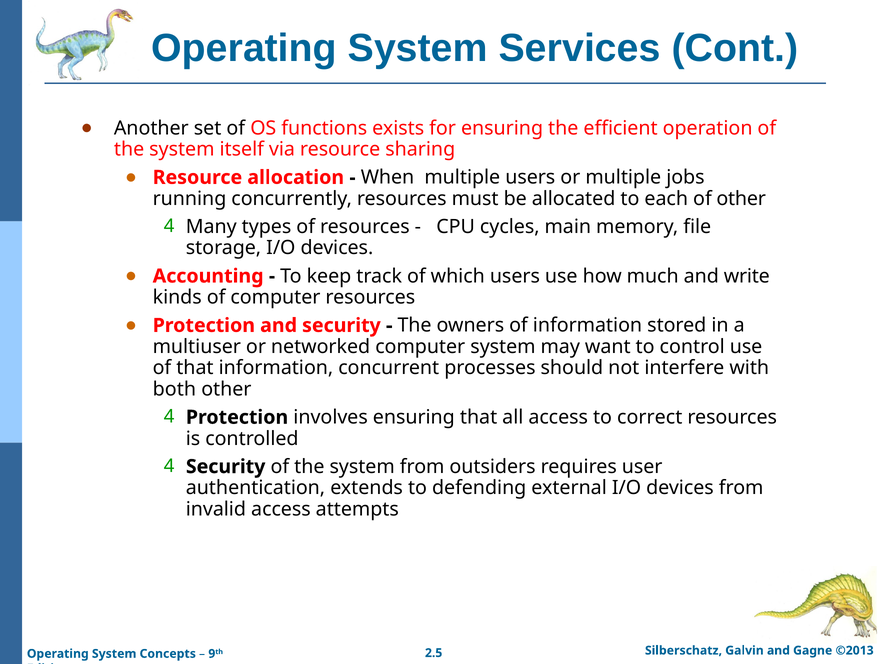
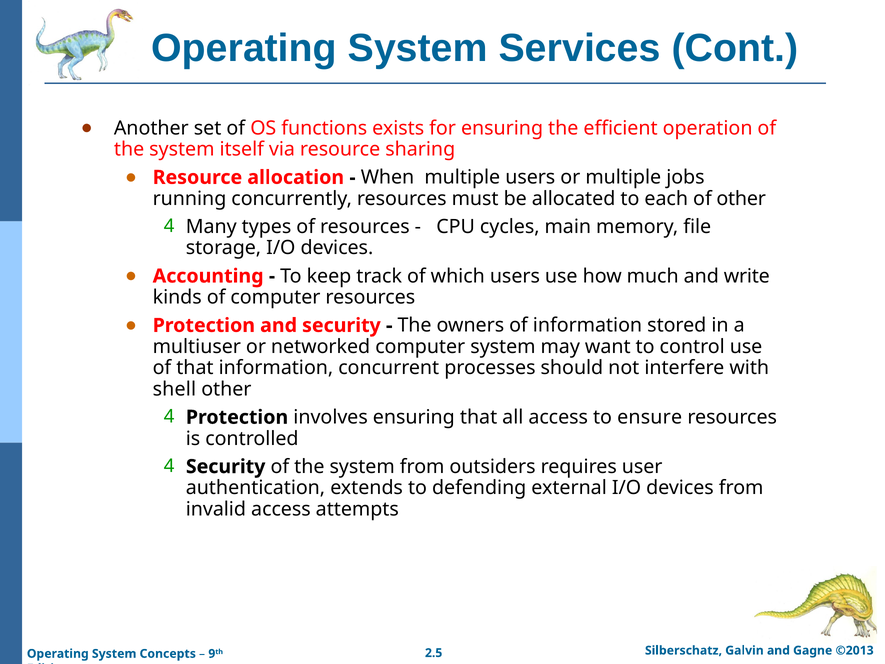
both: both -> shell (174, 389)
correct: correct -> ensure (650, 417)
